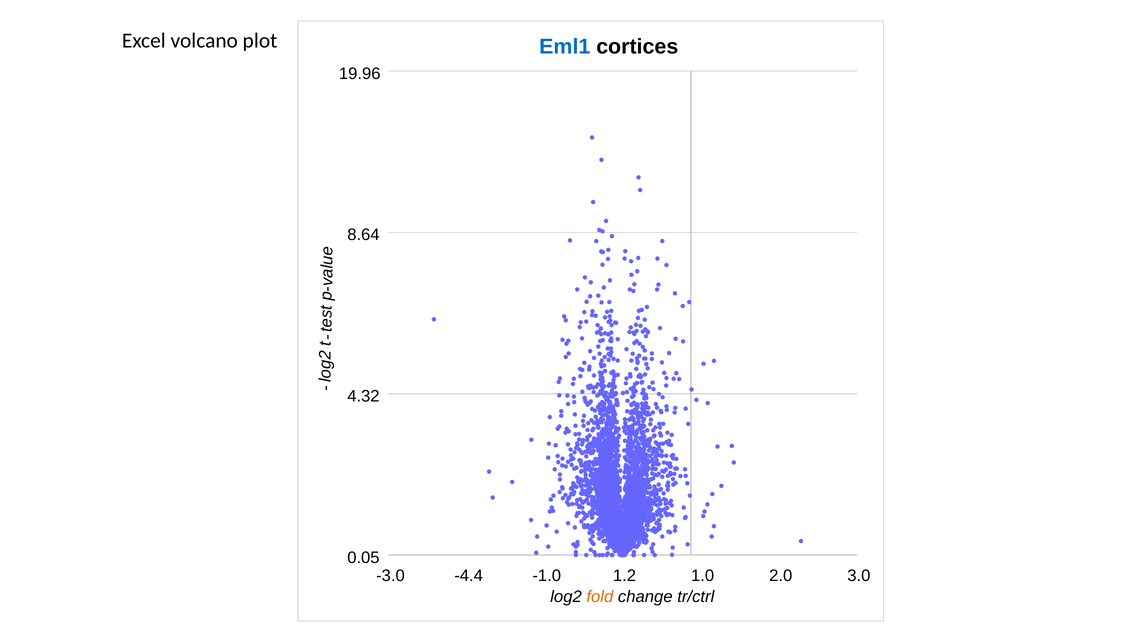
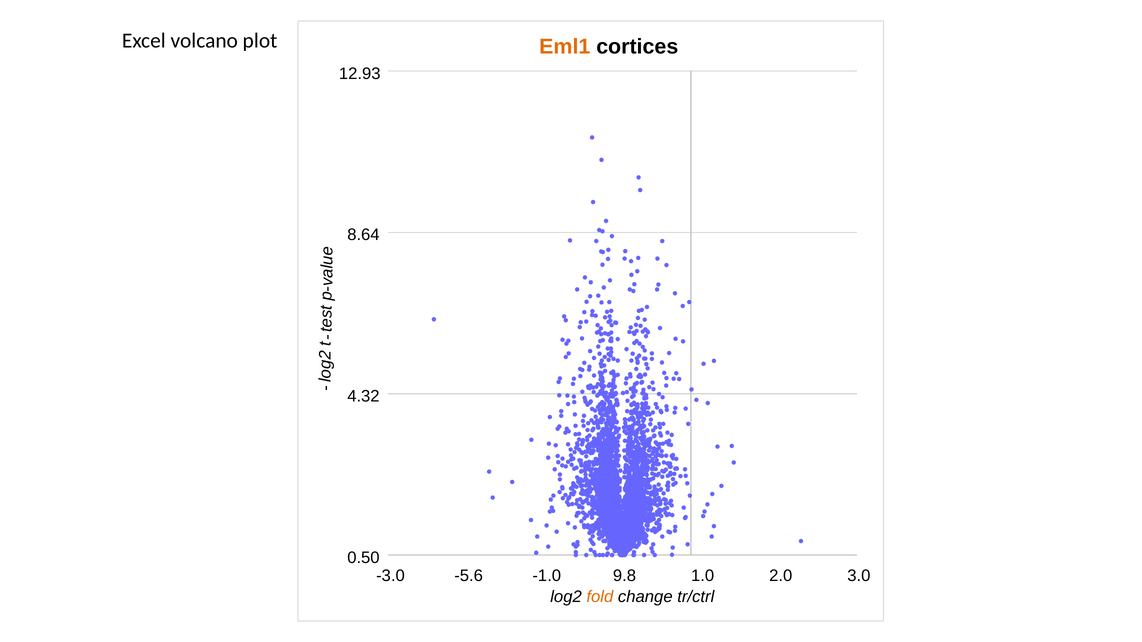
Eml1 colour: blue -> orange (565, 47)
19.96: 19.96 -> 12.93 (360, 74)
0.05: 0.05 -> 0.50 (363, 558)
-4.4: -4.4 -> -5.6 (469, 576)
1.2: 1.2 -> 9.8 (625, 576)
